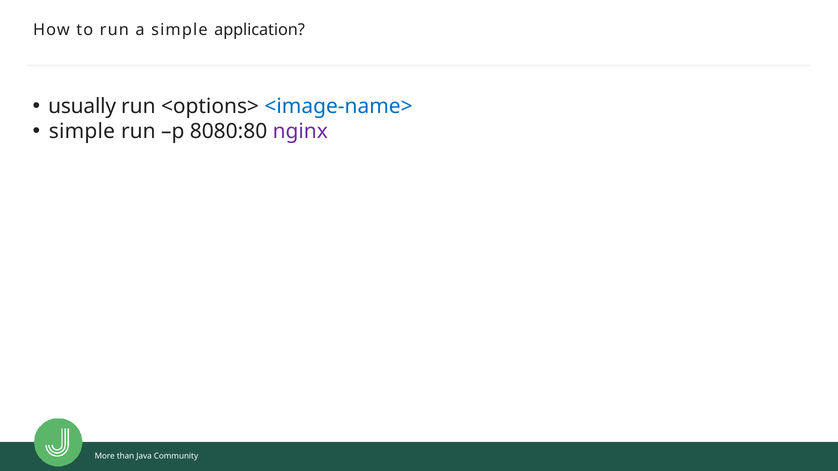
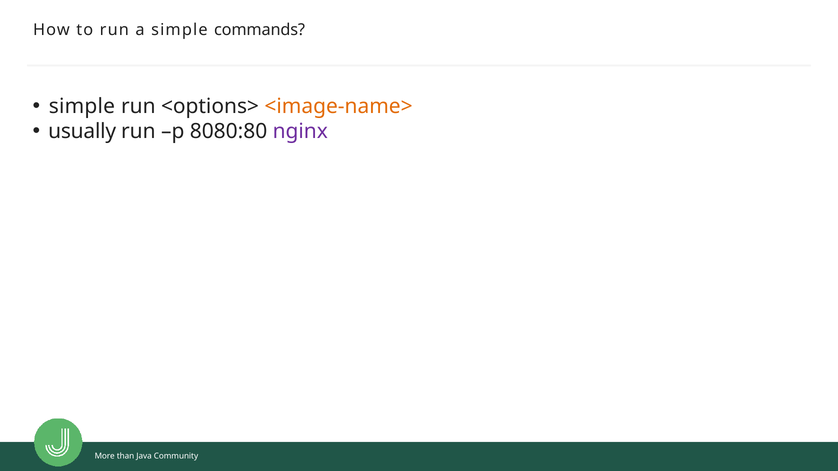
application: application -> commands (260, 30)
usually: usually -> simple (82, 106)
<image-name> colour: blue -> orange (339, 106)
simple: simple -> usually (82, 132)
